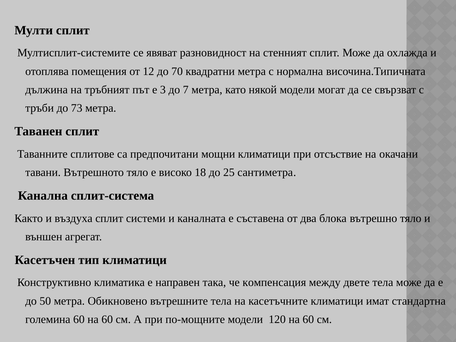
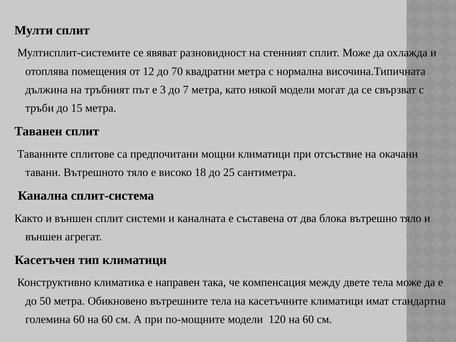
73: 73 -> 15 (77, 108)
Както и въздуха: въздуха -> външен (74, 218)
